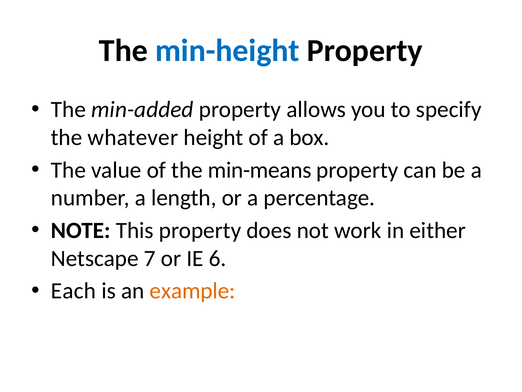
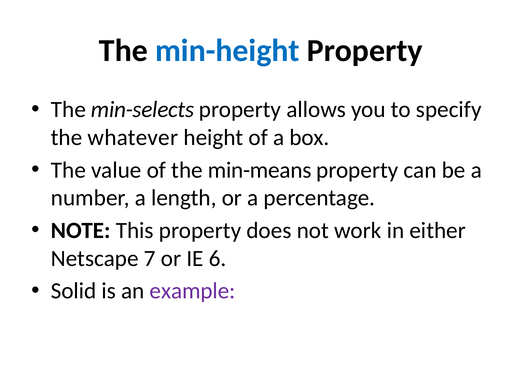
min-added: min-added -> min-selects (143, 110)
Each: Each -> Solid (74, 291)
example colour: orange -> purple (193, 291)
